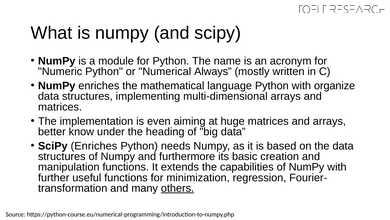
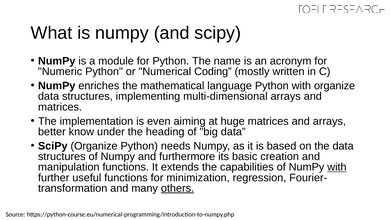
Always: Always -> Coding (213, 71)
SciPy Enriches: Enriches -> Organize (94, 146)
with underline: none -> present (337, 167)
